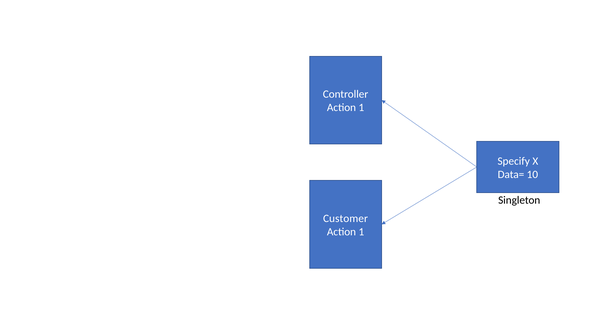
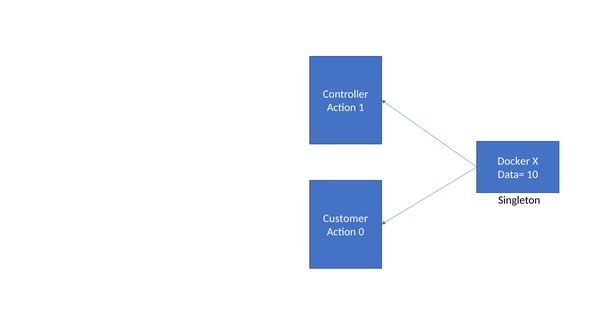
Specify: Specify -> Docker (514, 161)
1: 1 -> 0 (361, 232)
